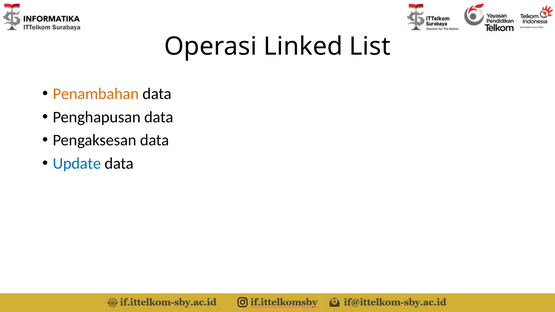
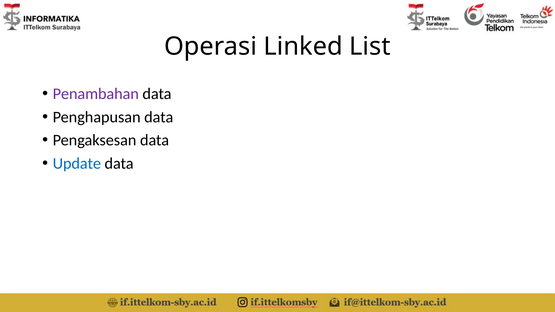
Penambahan colour: orange -> purple (96, 94)
